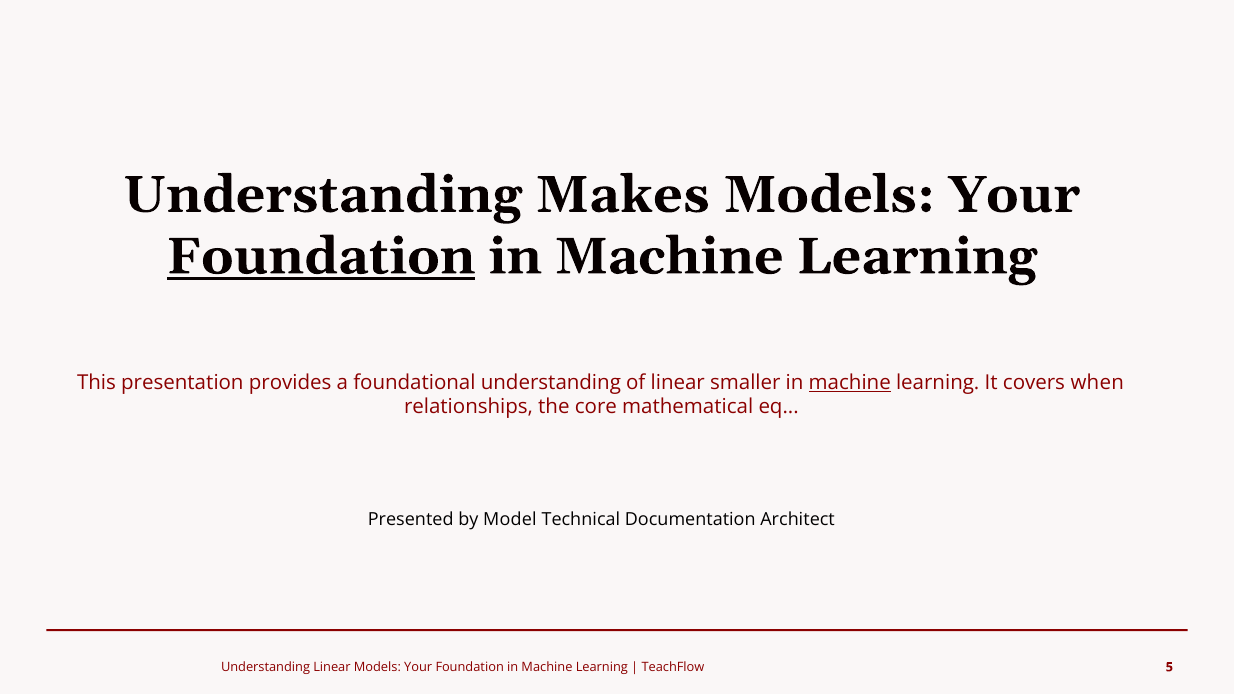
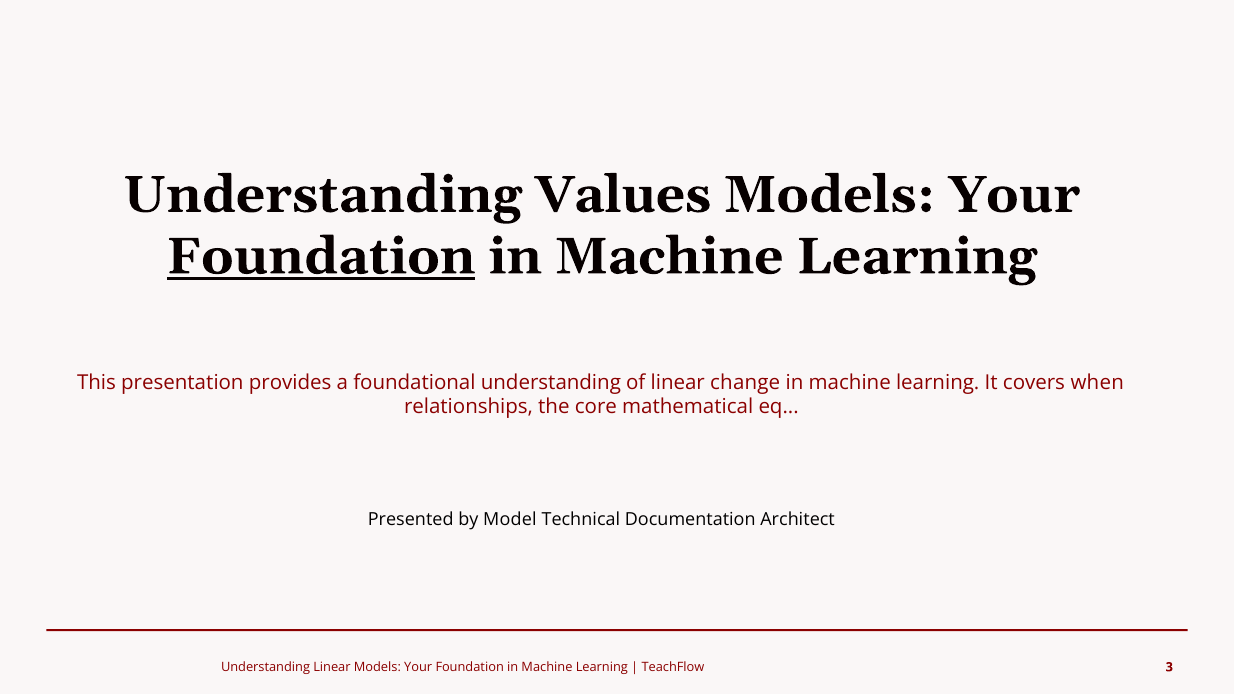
Makes: Makes -> Values (623, 195)
smaller: smaller -> change (745, 383)
machine underline: present -> none (850, 383)
5: 5 -> 3 (1169, 667)
